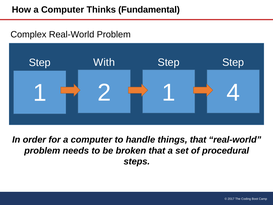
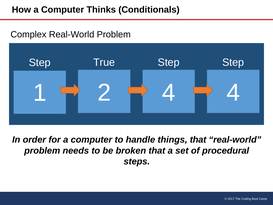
Fundamental: Fundamental -> Conditionals (149, 10)
With: With -> True (104, 62)
2 1: 1 -> 4 (169, 93)
